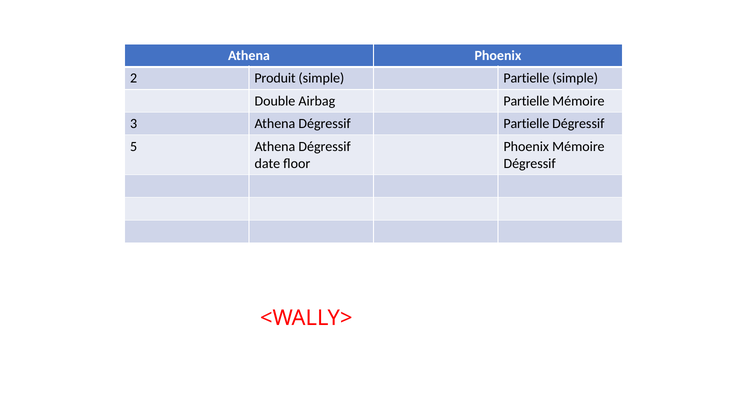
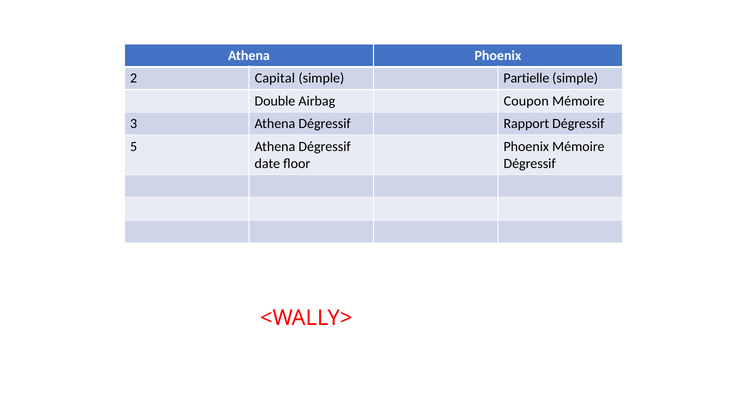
Produit: Produit -> Capital (275, 78)
Airbag Partielle: Partielle -> Coupon (526, 101)
Dégressif Partielle: Partielle -> Rapport (526, 124)
